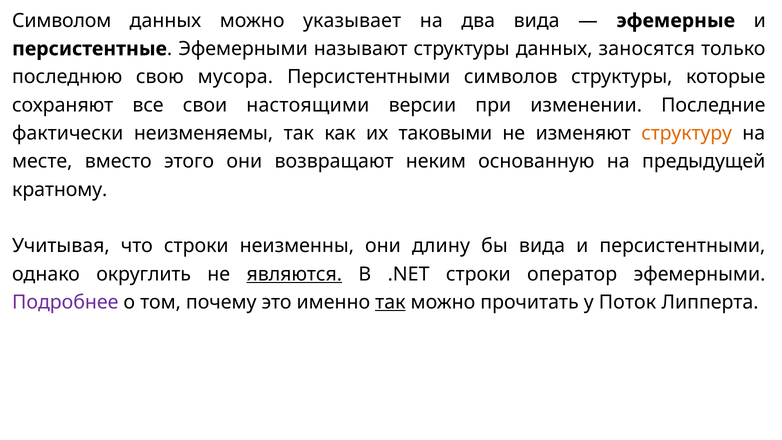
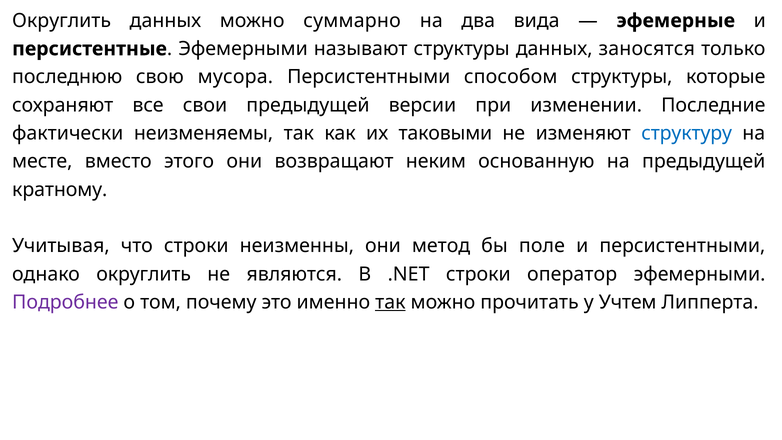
Символом: Символом -> Округлить (62, 21)
указывает: указывает -> суммарно (352, 21)
символов: символов -> способом (511, 77)
свои настоящими: настоящими -> предыдущей (308, 105)
структуру colour: orange -> blue (687, 133)
длину: длину -> метод (441, 246)
бы вида: вида -> поле (542, 246)
являются underline: present -> none (294, 274)
Поток: Поток -> Учтем (628, 302)
